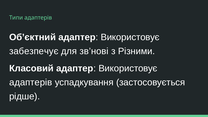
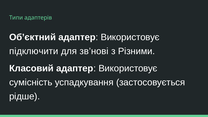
забезпечує: забезпечує -> підключити (34, 51)
адаптерів: адаптерів -> сумісність (31, 82)
